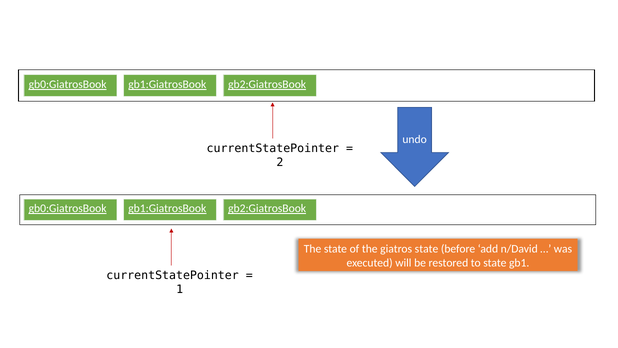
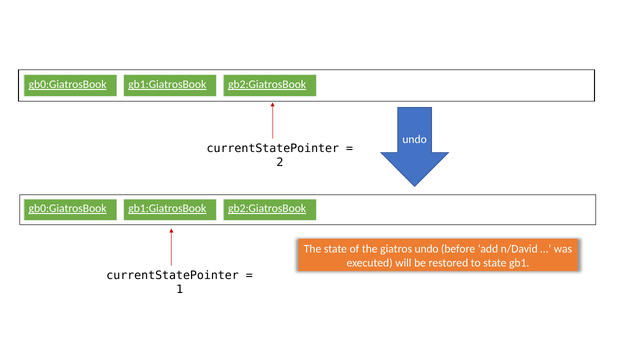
giatros state: state -> undo (427, 248)
